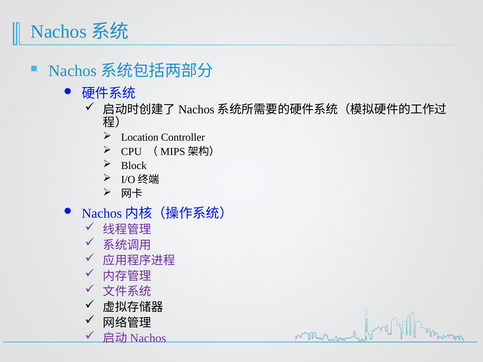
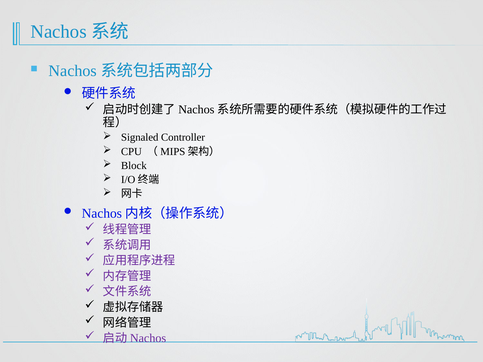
Location: Location -> Signaled (140, 138)
